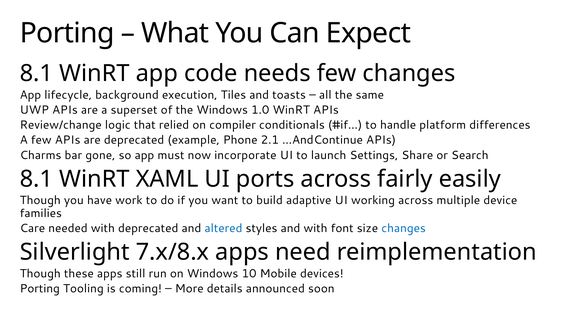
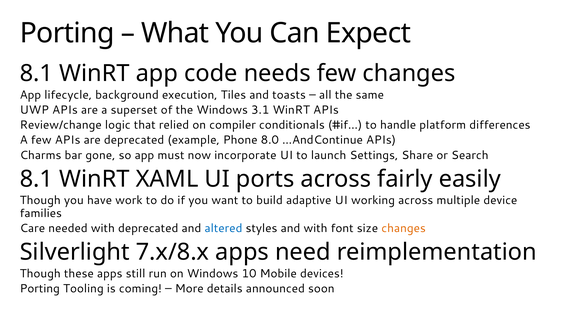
1.0: 1.0 -> 3.1 (260, 110)
2.1: 2.1 -> 8.0 (270, 140)
changes colour: blue -> orange (404, 228)
